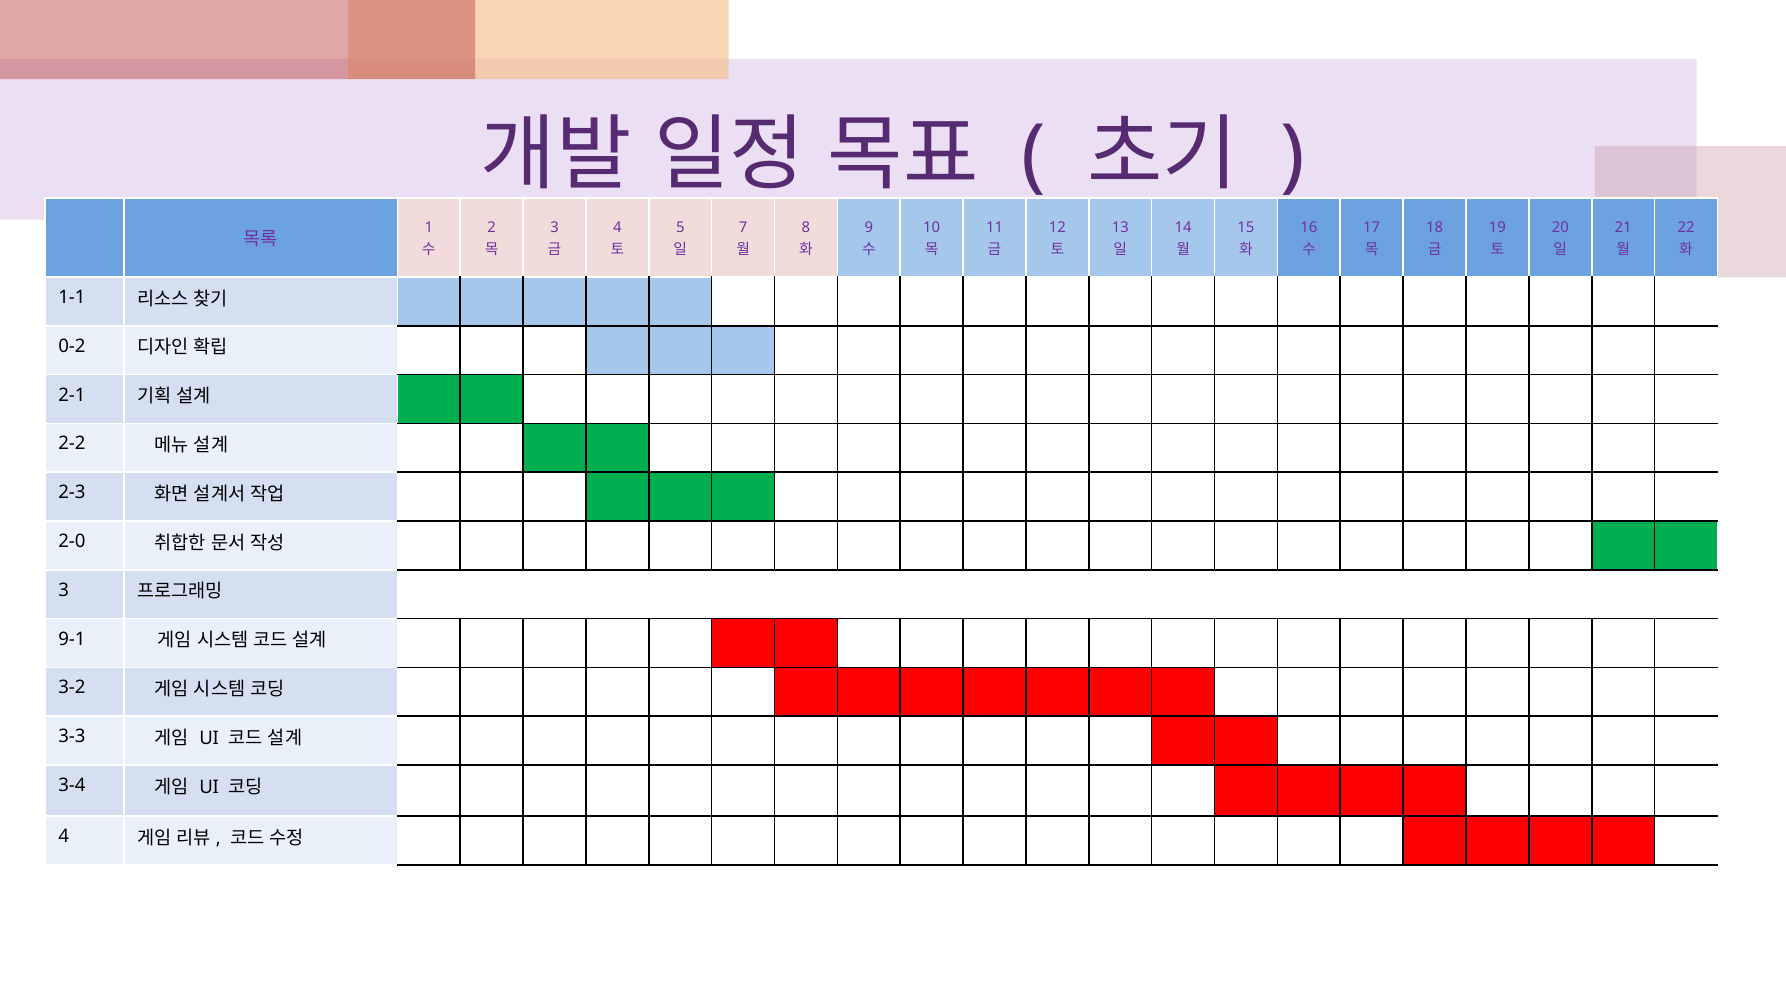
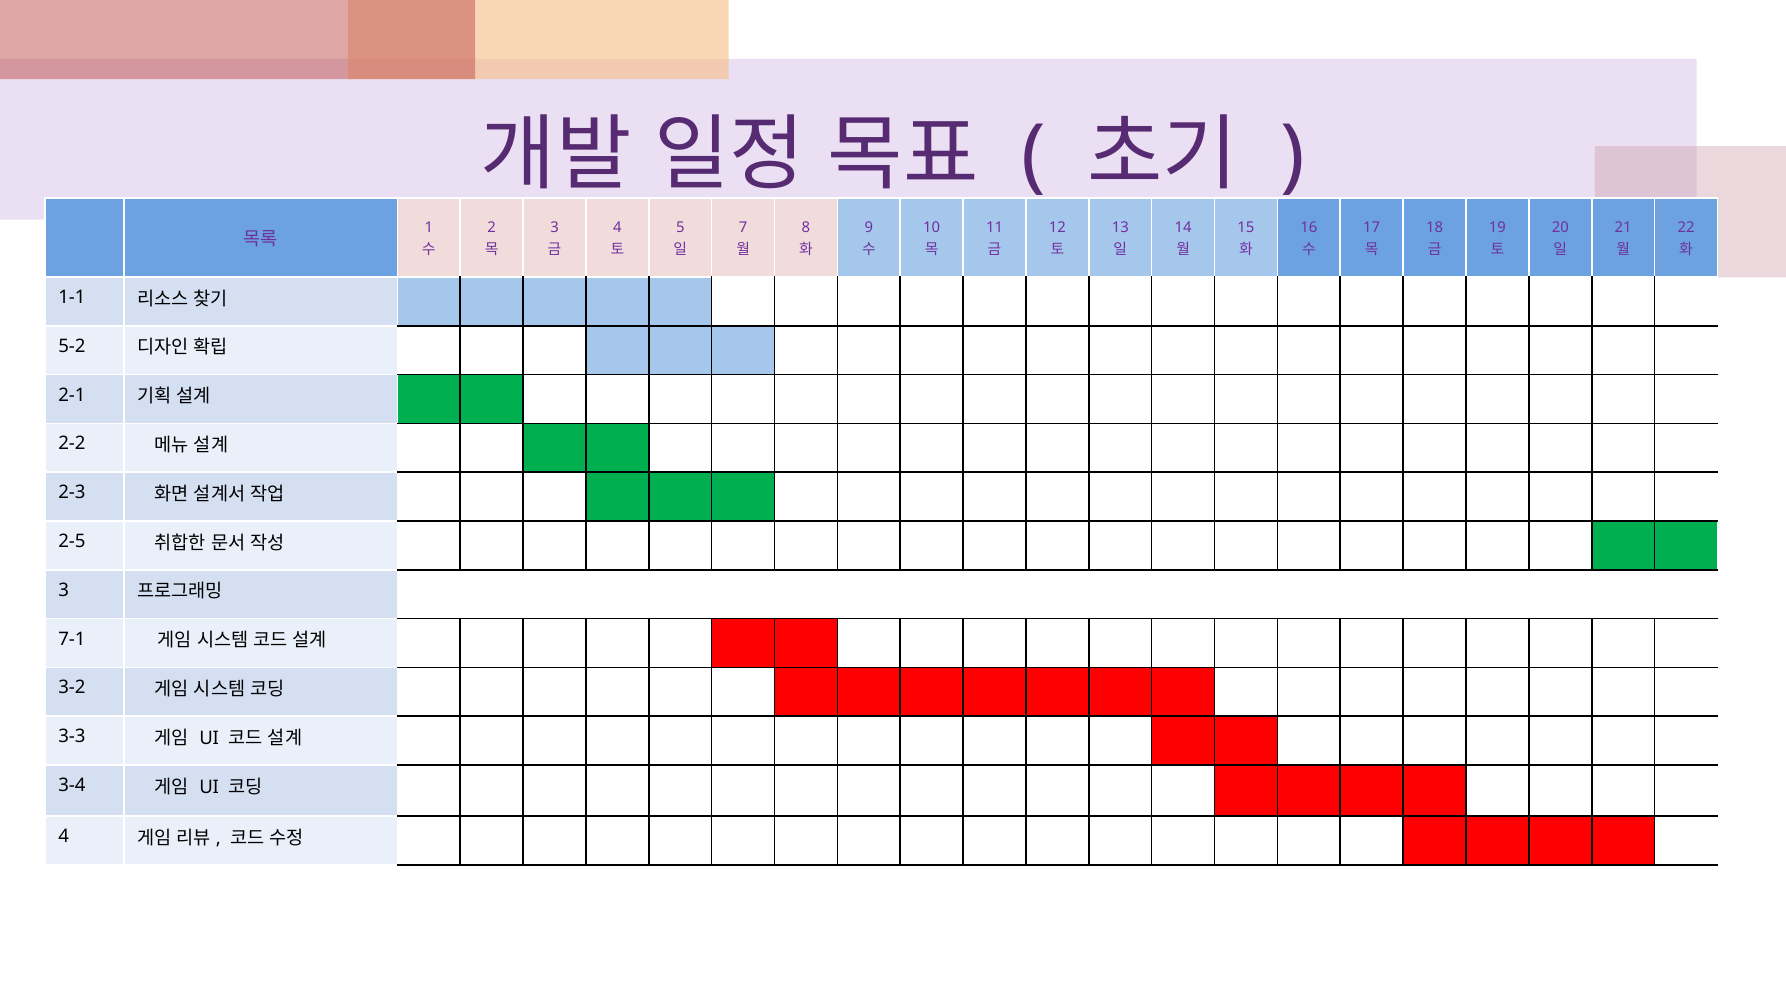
0-2: 0-2 -> 5-2 (72, 346)
2-0: 2-0 -> 2-5 (72, 541)
9-1: 9-1 -> 7-1 (72, 639)
